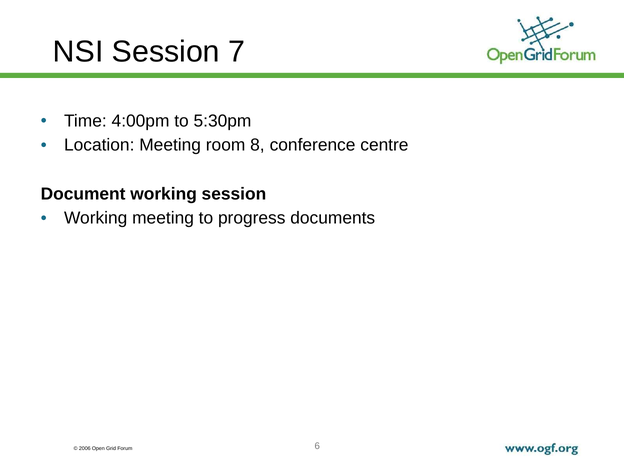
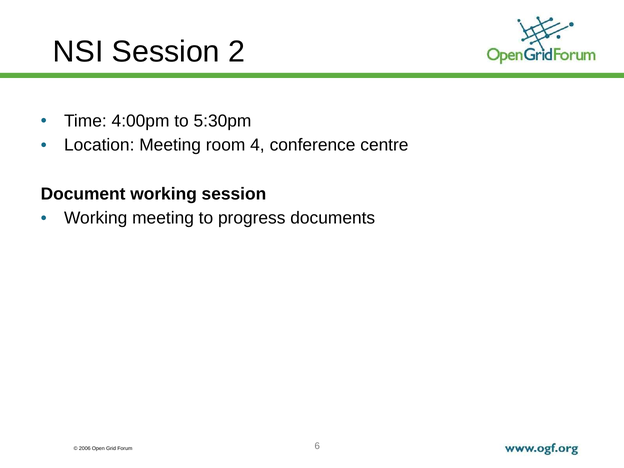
7: 7 -> 2 (237, 52)
8: 8 -> 4 (257, 145)
